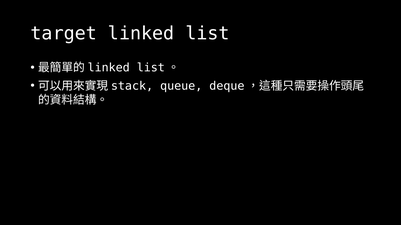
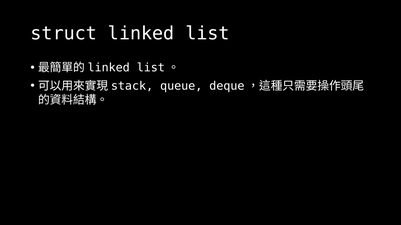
target: target -> struct (64, 34)
